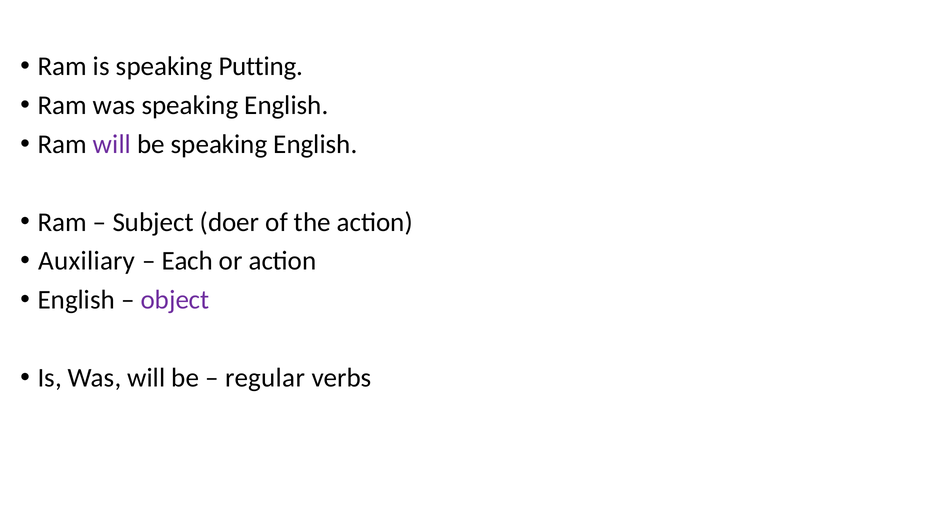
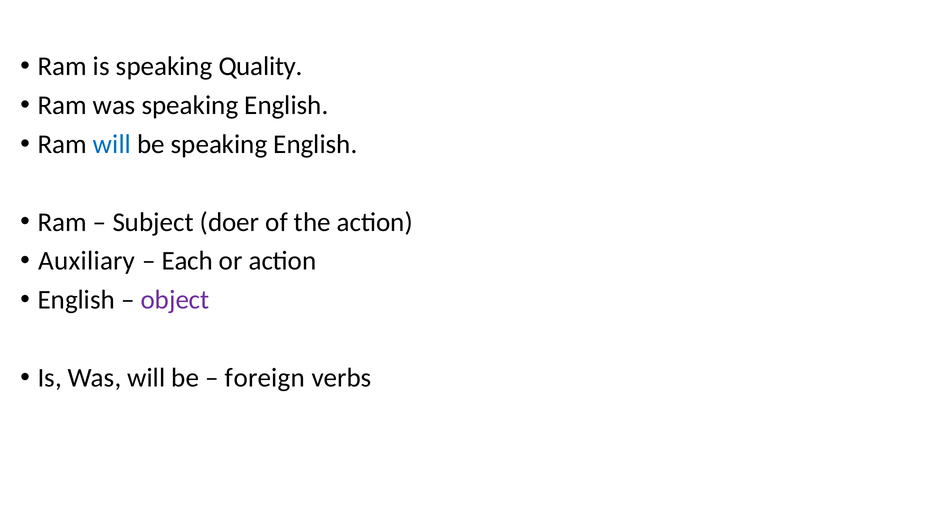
Putting: Putting -> Quality (261, 66)
will colour: purple -> blue (112, 144)
regular: regular -> foreign (265, 378)
